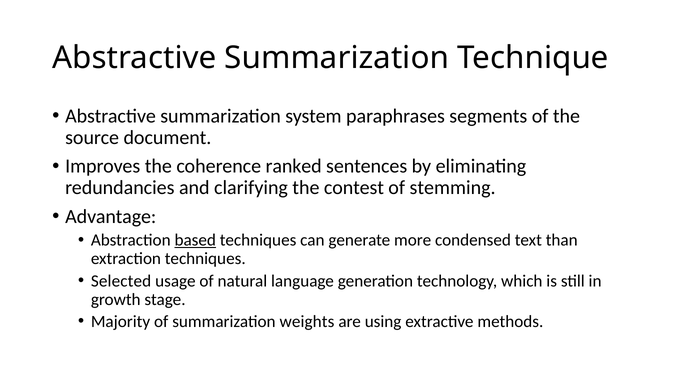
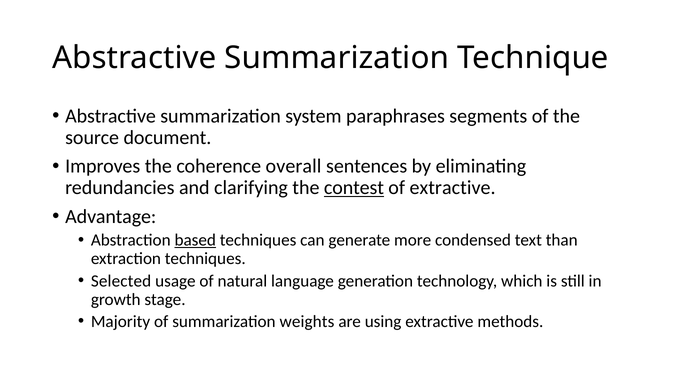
ranked: ranked -> overall (294, 166)
contest underline: none -> present (354, 188)
of stemming: stemming -> extractive (453, 188)
